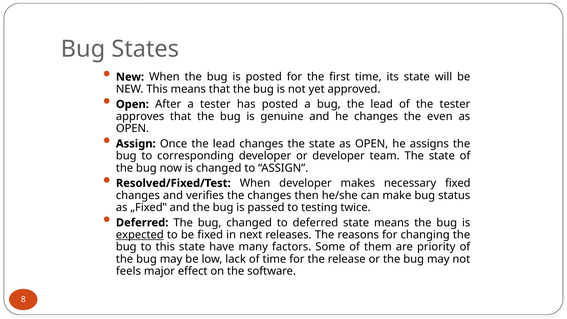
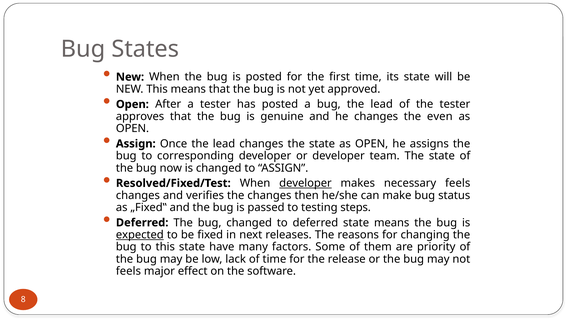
developer underline: none -> present (305, 183)
necessary fixed: fixed -> feels (458, 183)
twice: twice -> steps (356, 207)
